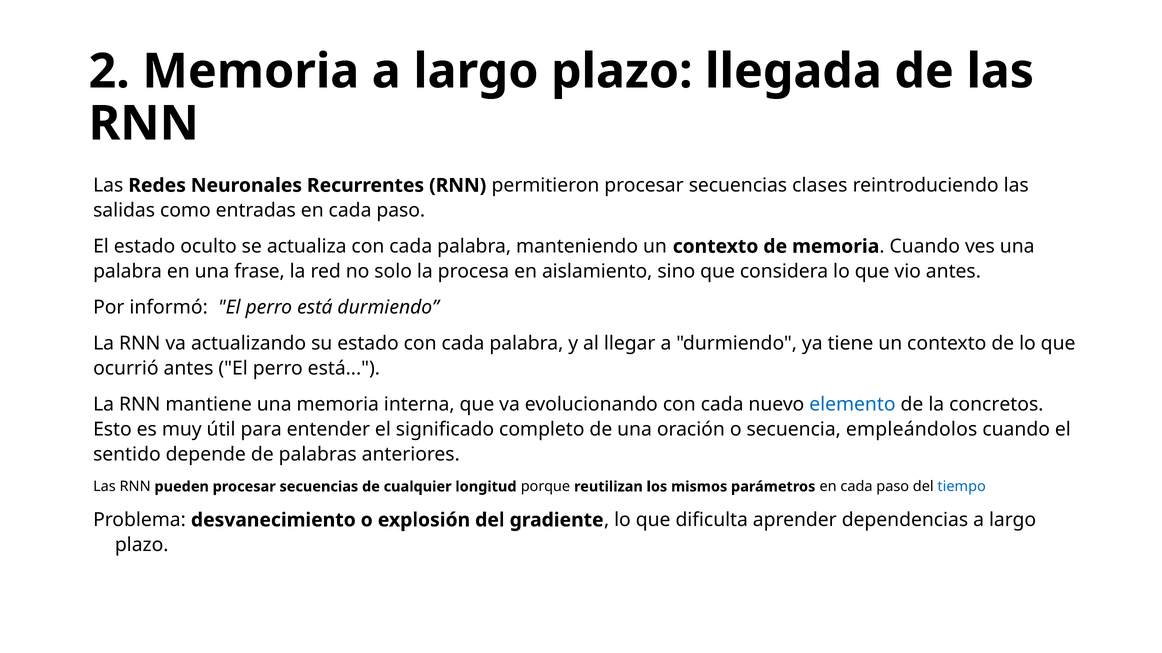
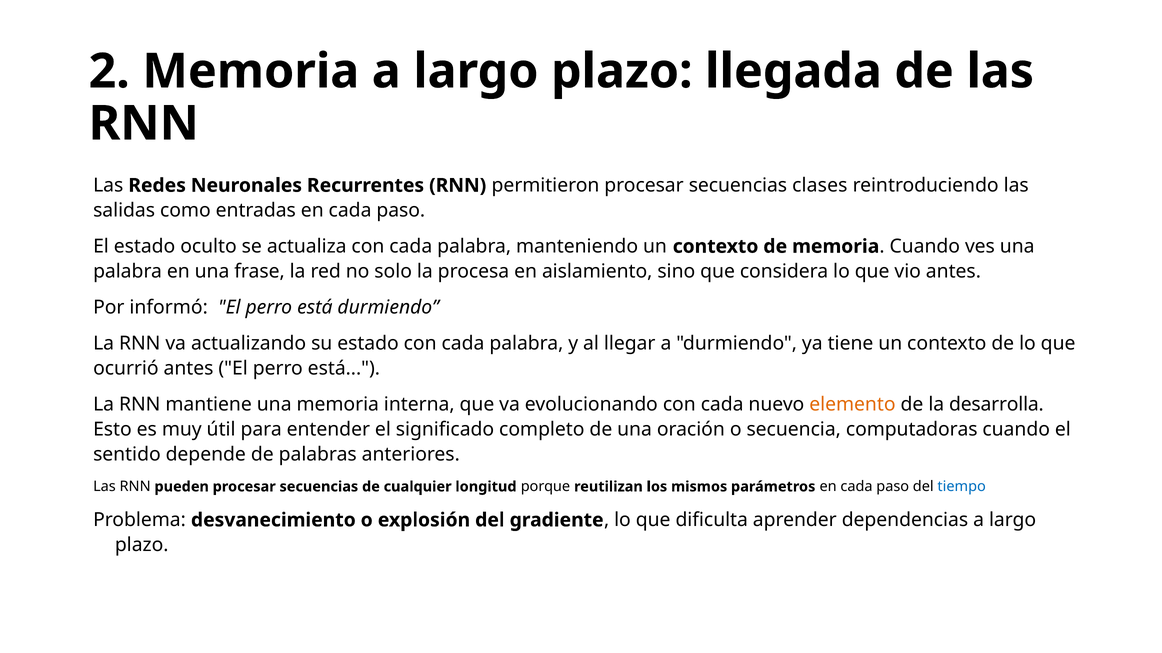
elemento colour: blue -> orange (852, 405)
concretos: concretos -> desarrolla (996, 405)
empleándolos: empleándolos -> computadoras (912, 430)
